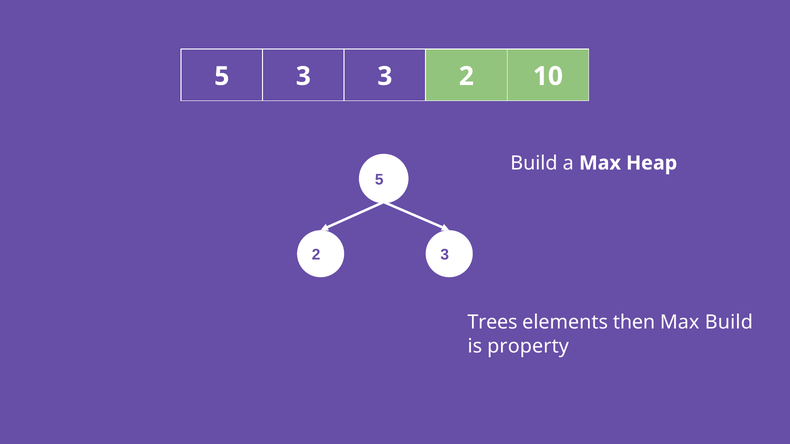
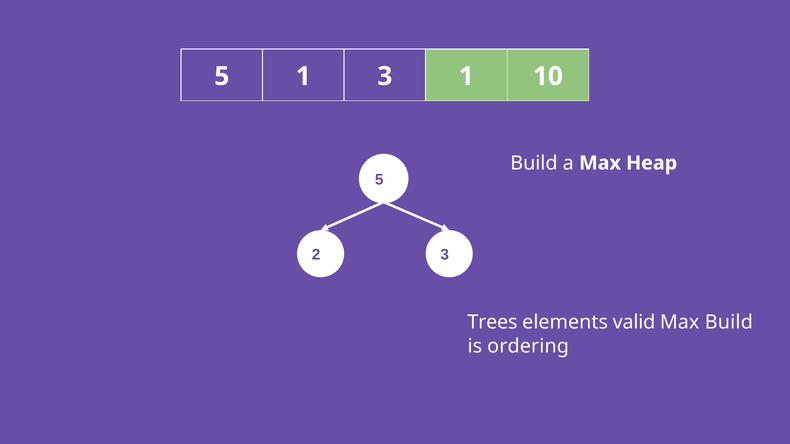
5 3: 3 -> 1 (303, 76)
3 2: 2 -> 1 (466, 76)
then: then -> valid (634, 323)
property: property -> ordering (528, 346)
